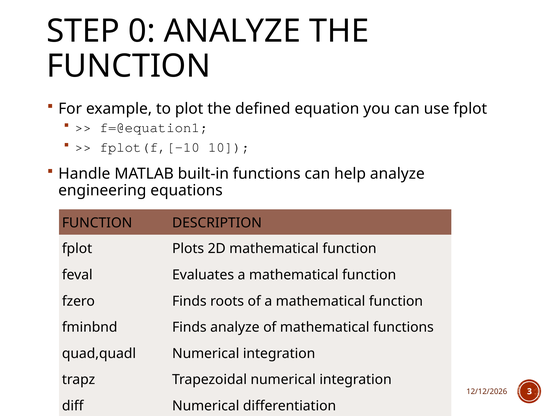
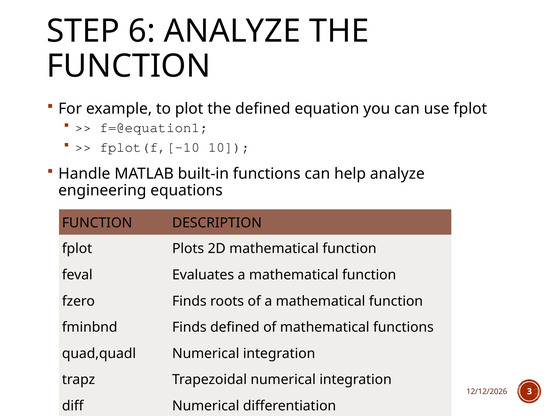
0: 0 -> 6 (142, 31)
Finds analyze: analyze -> defined (235, 328)
